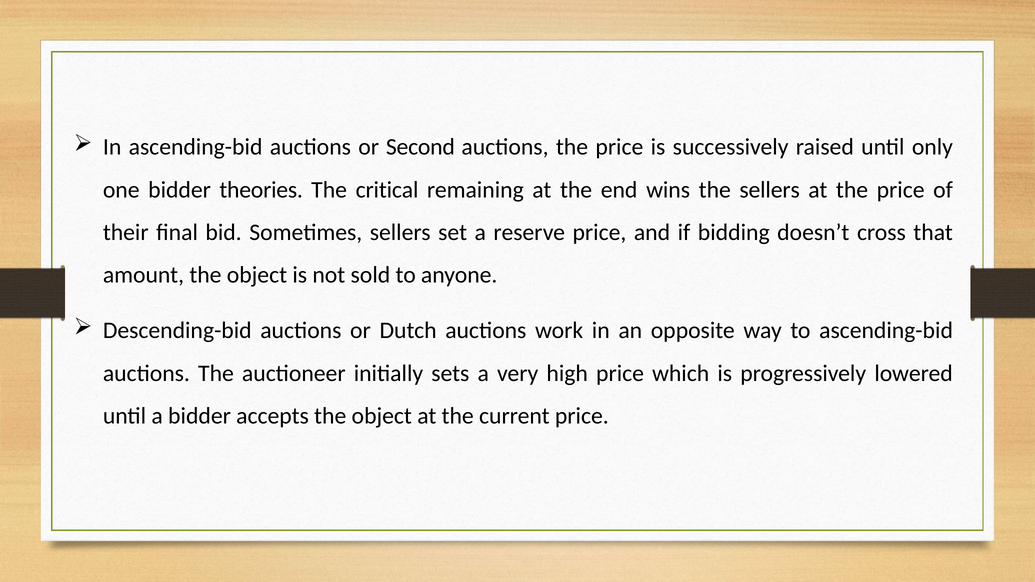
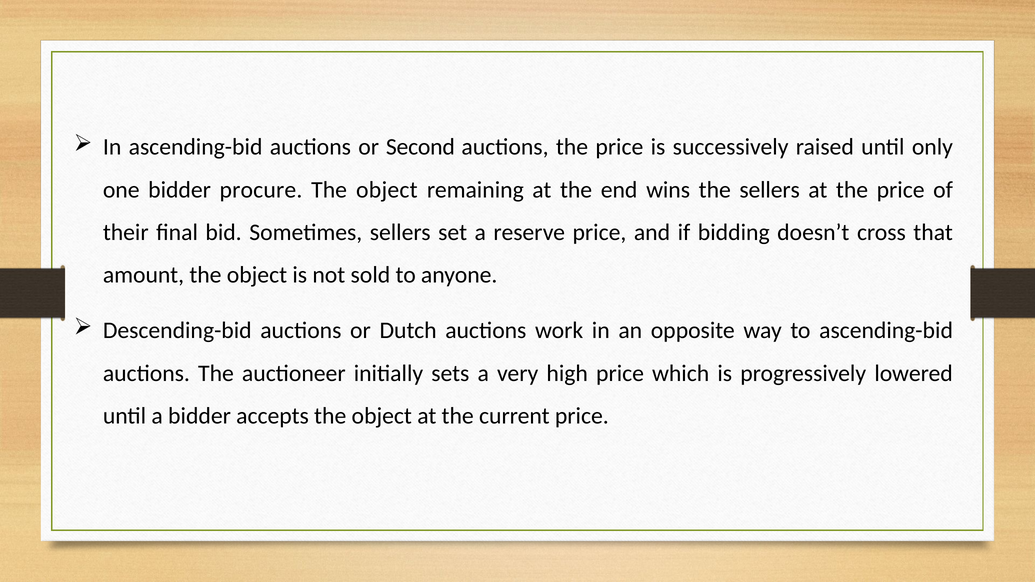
theories: theories -> procure (261, 190)
critical: critical -> object (387, 190)
